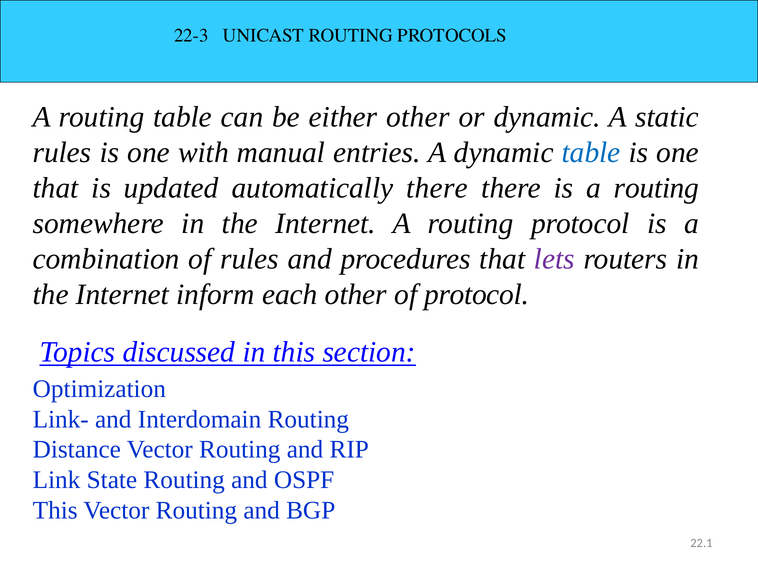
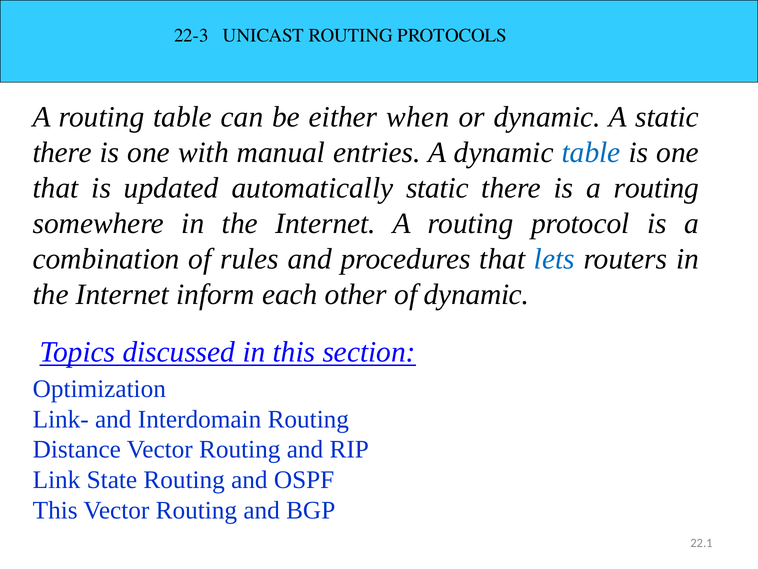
either other: other -> when (418, 117)
rules: rules -> there (62, 152)
automatically there: there -> static (437, 188)
lets colour: purple -> blue (554, 259)
of protocol: protocol -> dynamic (477, 294)
